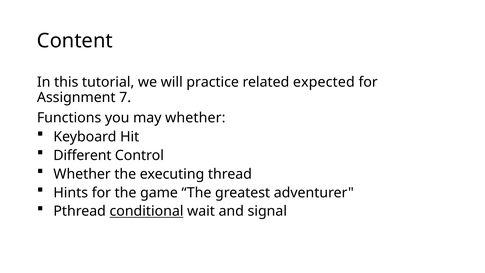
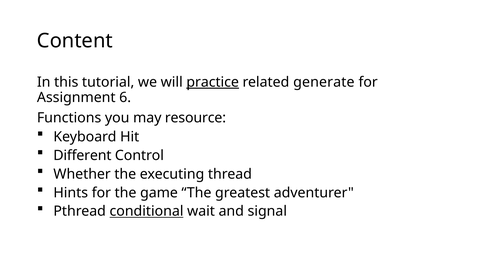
practice underline: none -> present (213, 82)
expected: expected -> generate (324, 82)
7: 7 -> 6 (125, 97)
may whether: whether -> resource (195, 118)
